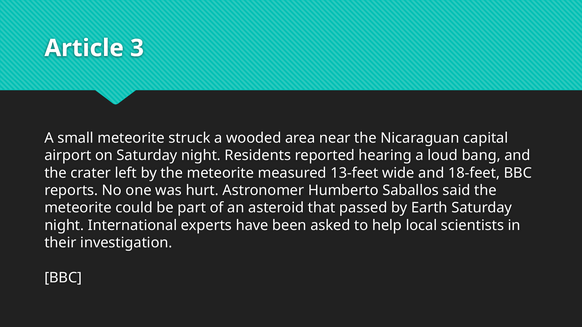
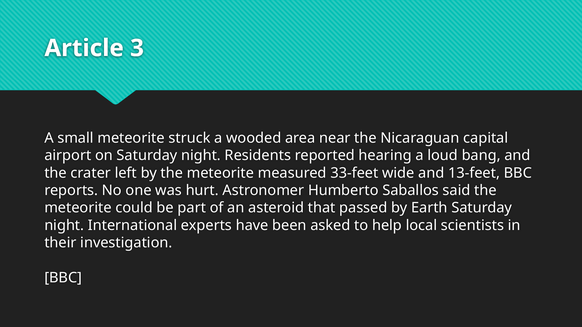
13-feet: 13-feet -> 33-feet (354, 173)
18-feet: 18-feet -> 13-feet (474, 173)
